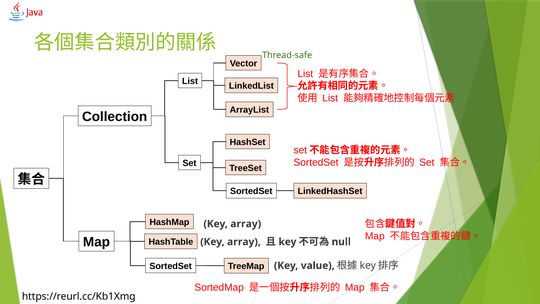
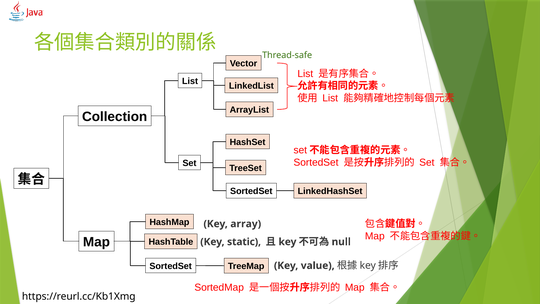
HashTable Key array: array -> static (244, 242)
